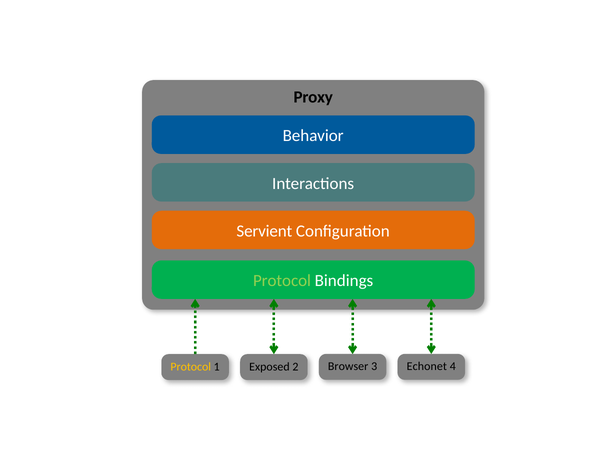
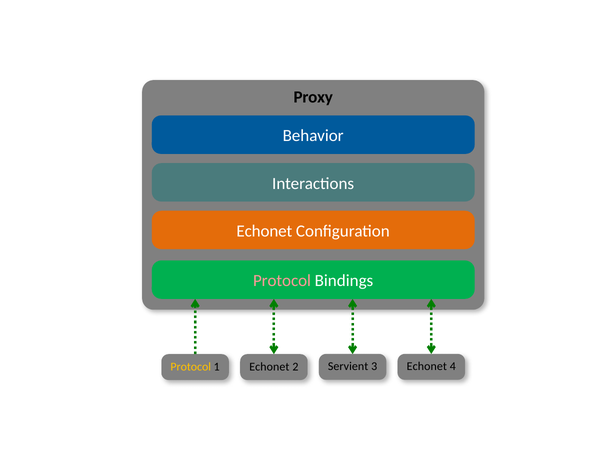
Servient: Servient -> Echonet (264, 231)
Protocol colour: light green -> pink (282, 281)
Exposed: Exposed -> Echonet (269, 367)
Browser: Browser -> Servient (348, 367)
